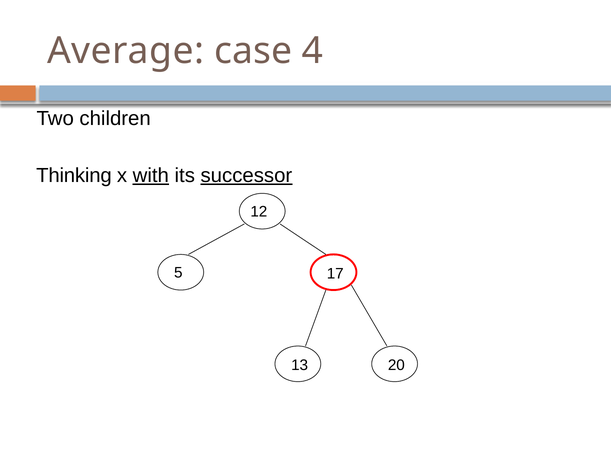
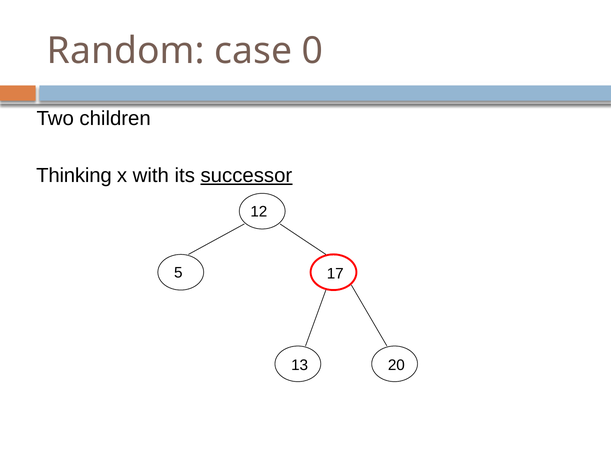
Average: Average -> Random (126, 51)
4: 4 -> 0 (312, 51)
with underline: present -> none (151, 175)
